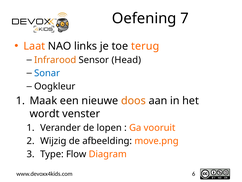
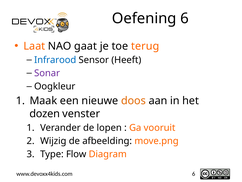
Oefening 7: 7 -> 6 (185, 18)
links: links -> gaat (86, 46)
Infrarood colour: orange -> blue (55, 60)
Head: Head -> Heeft (126, 60)
Sonar colour: blue -> purple (47, 73)
wordt: wordt -> dozen (45, 113)
